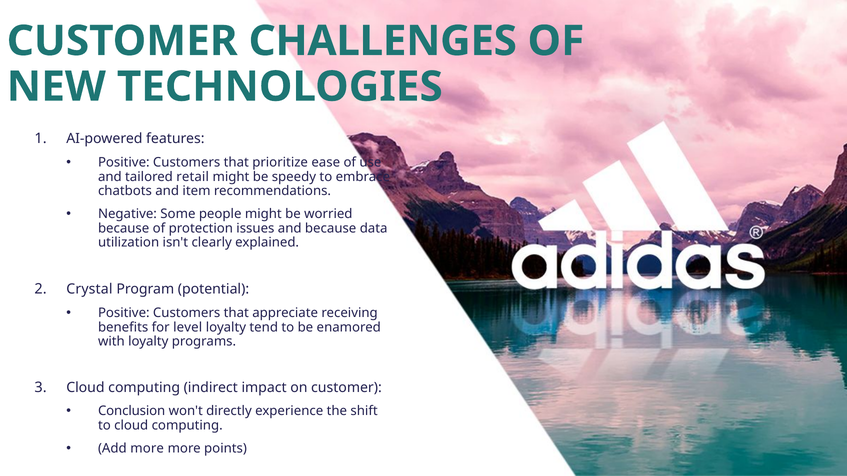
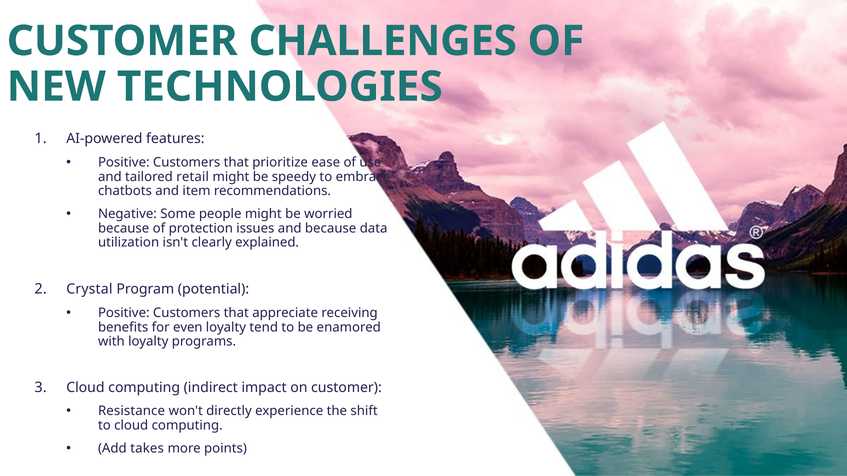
level: level -> even (188, 327)
Conclusion: Conclusion -> Resistance (132, 411)
Add more: more -> takes (147, 449)
